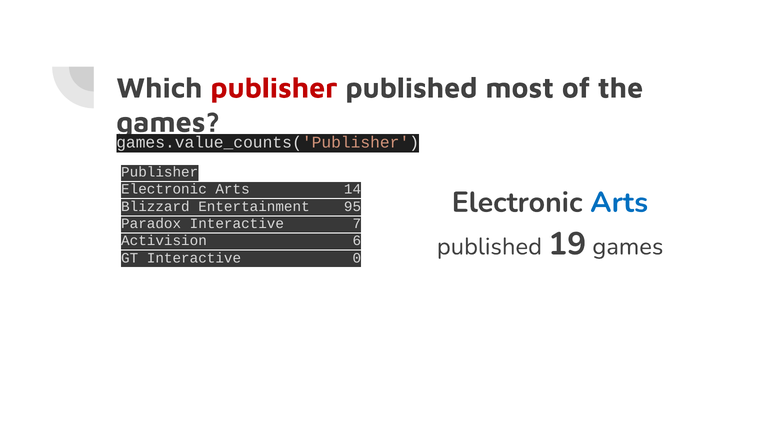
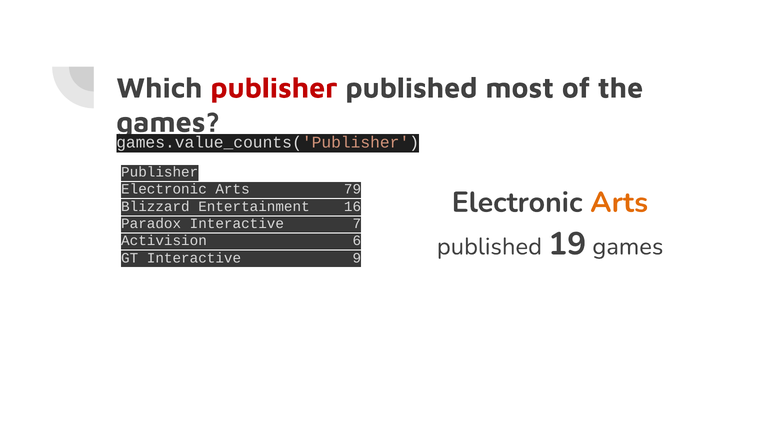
14: 14 -> 79 (353, 189)
Arts colour: blue -> orange (619, 202)
95: 95 -> 16 (353, 206)
0: 0 -> 9 (357, 258)
